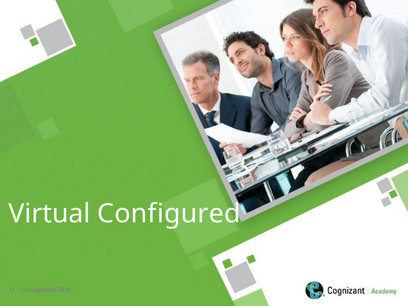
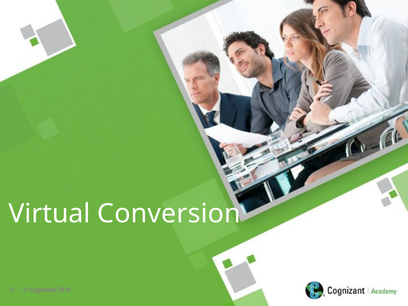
Configured: Configured -> Conversion (169, 214)
